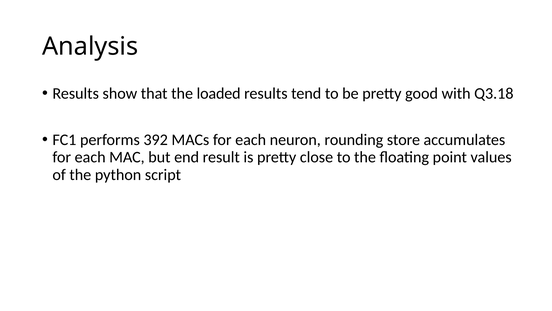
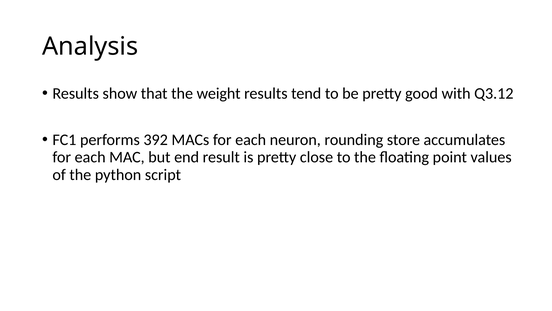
loaded: loaded -> weight (219, 93)
Q3.18: Q3.18 -> Q3.12 (494, 93)
